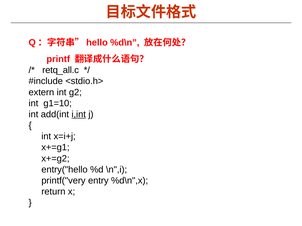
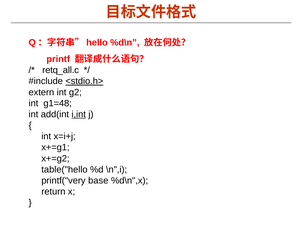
<stdio.h> underline: none -> present (84, 81)
g1=10: g1=10 -> g1=48 (58, 103)
entry("hello: entry("hello -> table("hello (64, 170)
entry: entry -> base (98, 181)
